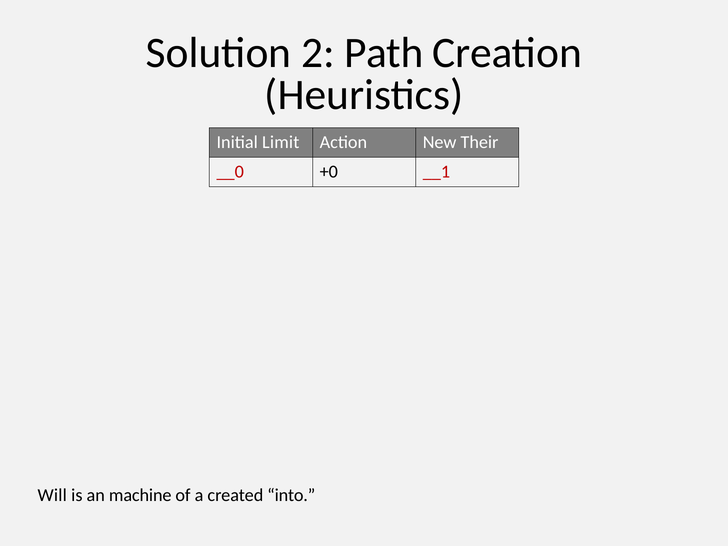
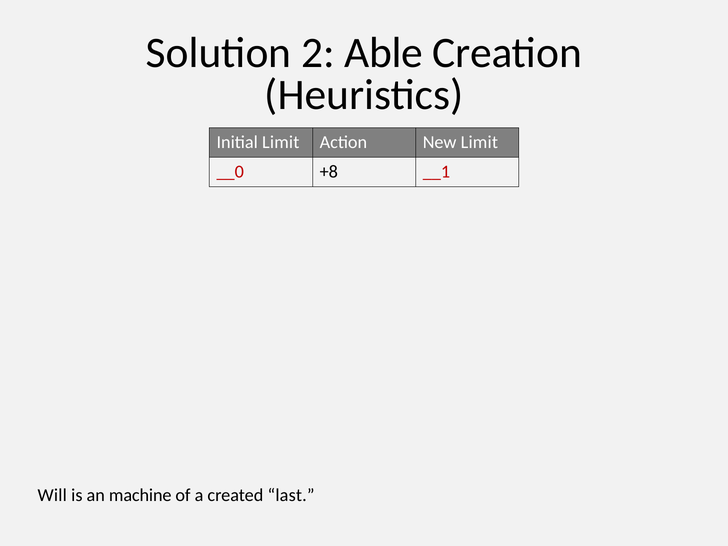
Path: Path -> Able (384, 53)
New Their: Their -> Limit (479, 142)
+0: +0 -> +8 (329, 172)
into: into -> last (291, 495)
